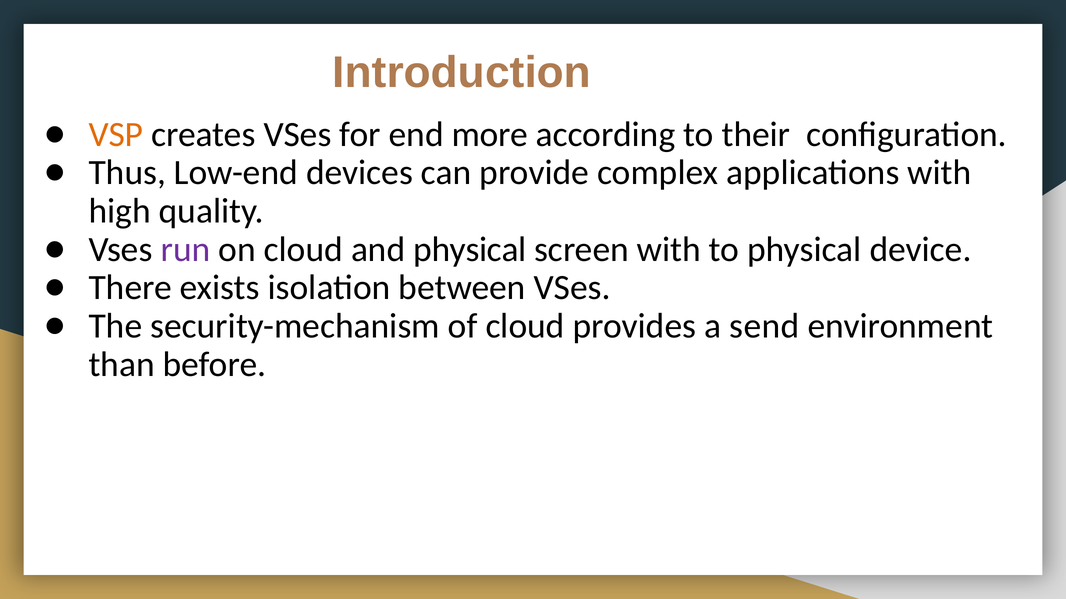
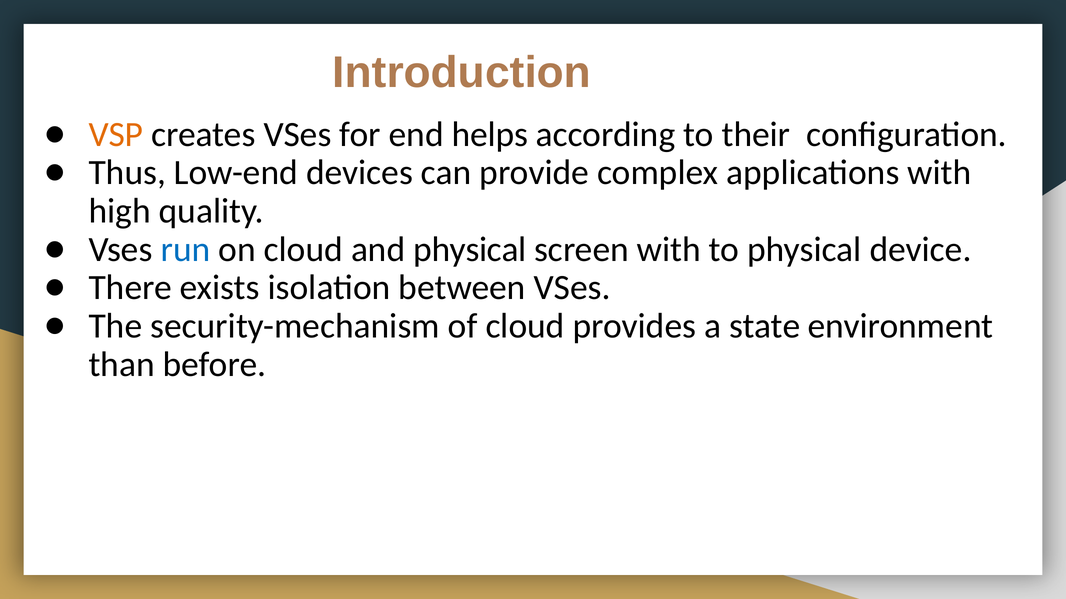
more: more -> helps (490, 135)
run colour: purple -> blue (186, 250)
send: send -> state (765, 326)
